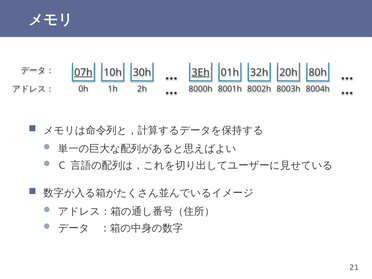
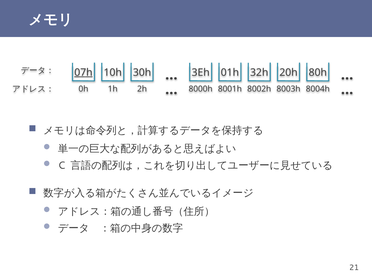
3Eh underline: present -> none (201, 72)
